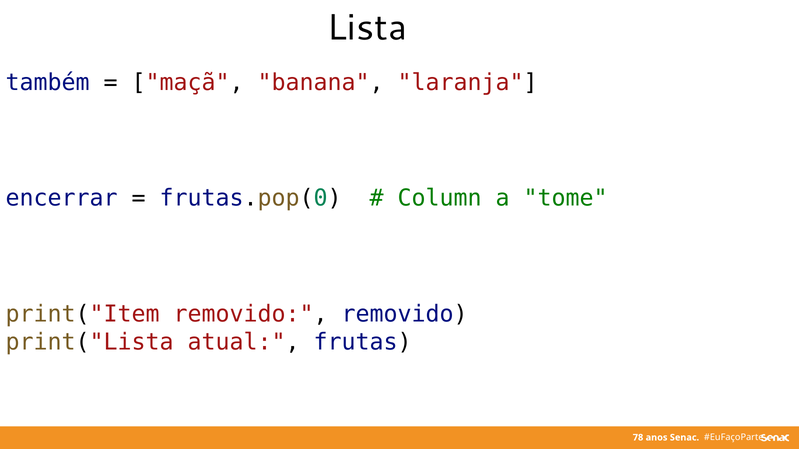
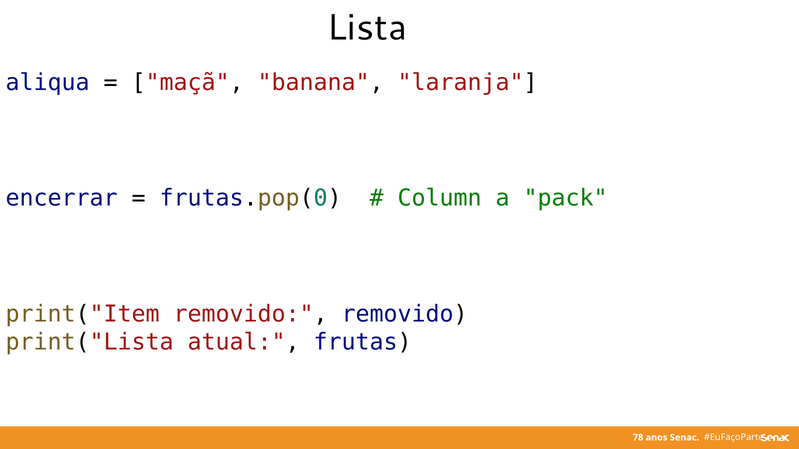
também: também -> aliqua (48, 83)
tome: tome -> pack (566, 198)
